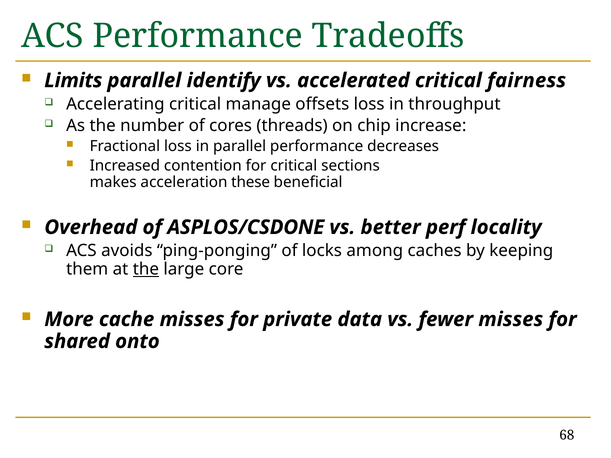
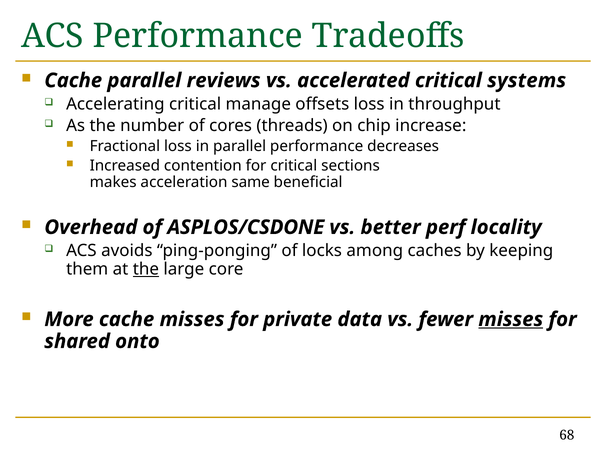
Limits: Limits -> Cache (73, 81)
identify: identify -> reviews (224, 81)
fairness: fairness -> systems (527, 81)
these: these -> same (251, 182)
misses underline: none -> present (511, 320)
